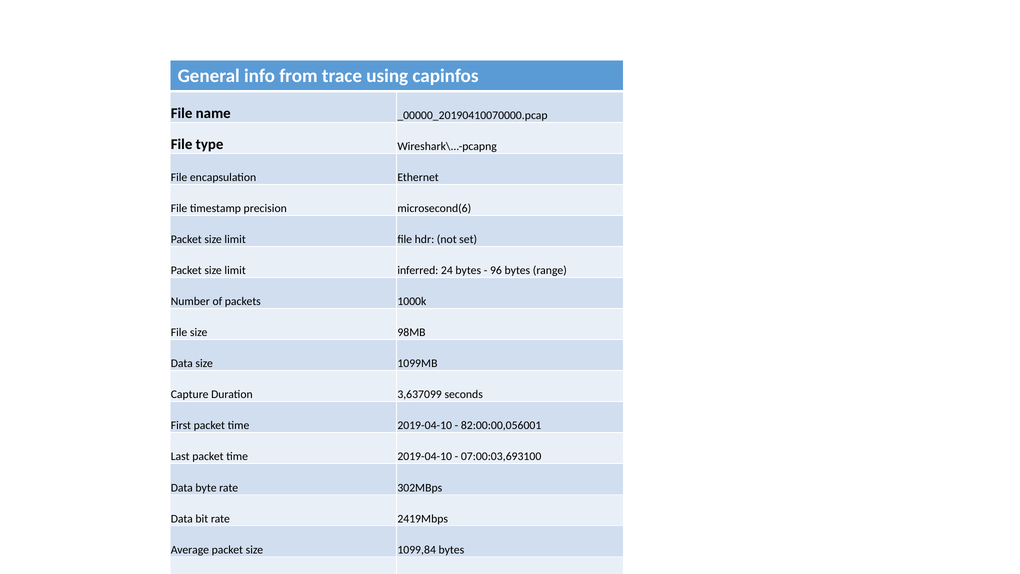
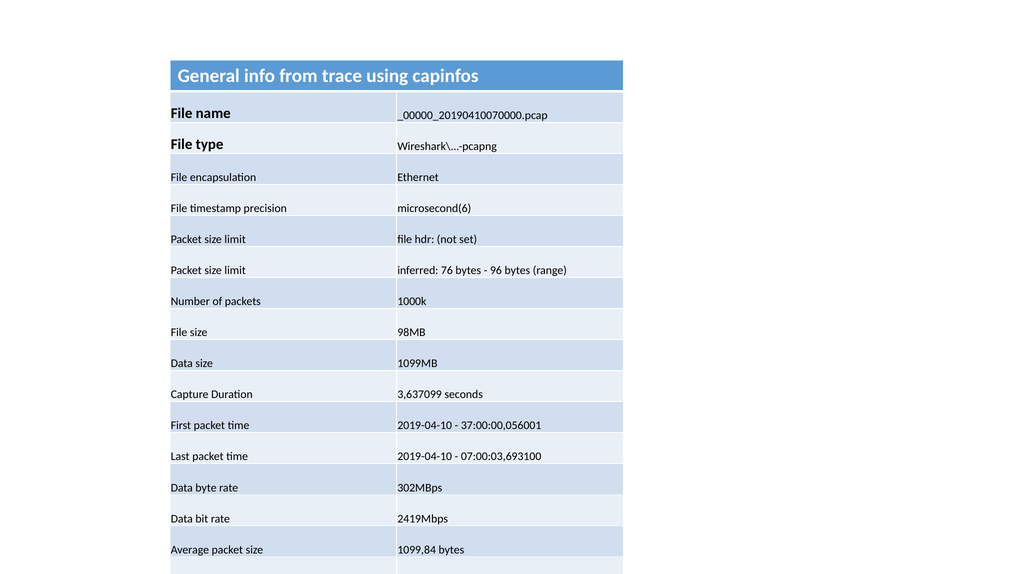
24: 24 -> 76 (447, 270)
82:00:00,056001: 82:00:00,056001 -> 37:00:00,056001 (501, 425)
